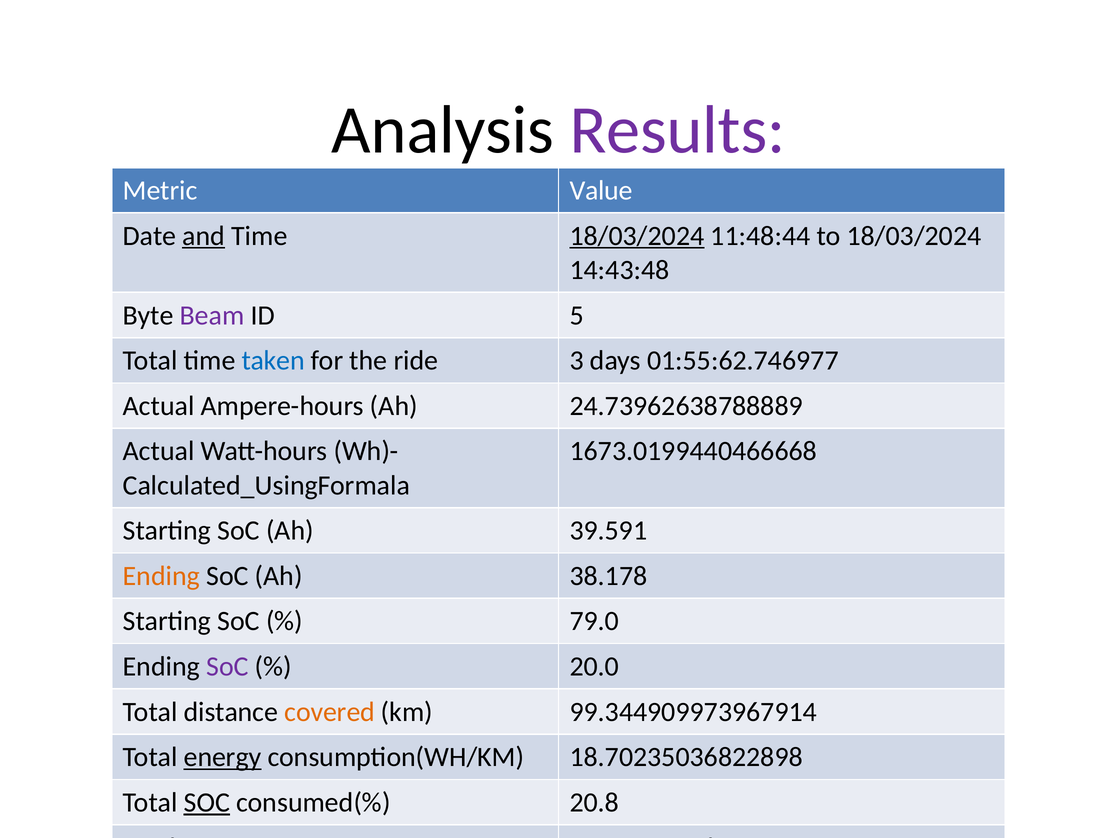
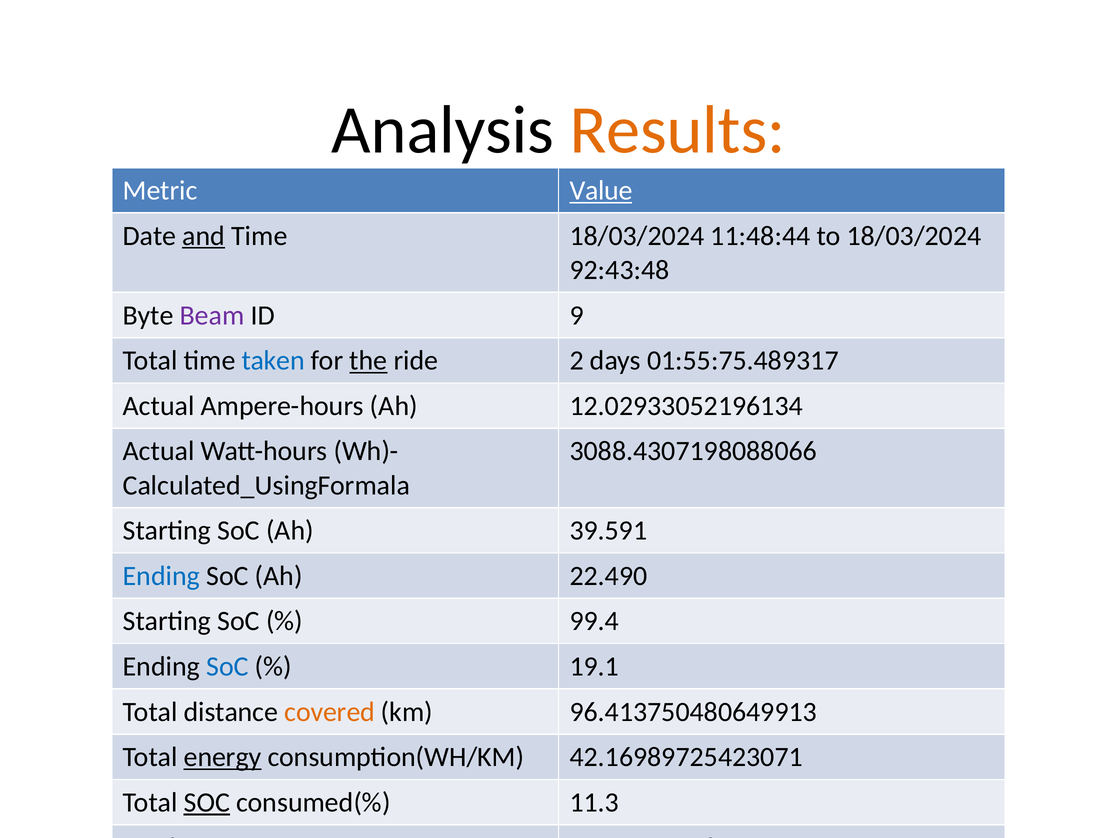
Results colour: purple -> orange (677, 130)
Value underline: none -> present (601, 191)
18/03/2024 underline: present -> none (637, 236)
14:43:48: 14:43:48 -> 92:43:48 (620, 270)
5: 5 -> 9 (577, 315)
the underline: none -> present (368, 360)
3: 3 -> 2 (577, 360)
01:55:62.746977: 01:55:62.746977 -> 01:55:75.489317 (743, 360)
24.73962638788889: 24.73962638788889 -> 12.02933052196134 (686, 406)
1673.0199440466668: 1673.0199440466668 -> 3088.4307198088066 (693, 451)
Ending colour: orange -> blue (161, 576)
38.178: 38.178 -> 22.490 (608, 576)
79.0: 79.0 -> 99.4 (594, 621)
SoC colour: purple -> blue (227, 666)
20.0: 20.0 -> 19.1 (594, 666)
99.344909973967914: 99.344909973967914 -> 96.413750480649913 (693, 712)
18.70235036822898: 18.70235036822898 -> 42.16989725423071 (686, 757)
20.8: 20.8 -> 11.3 (594, 802)
